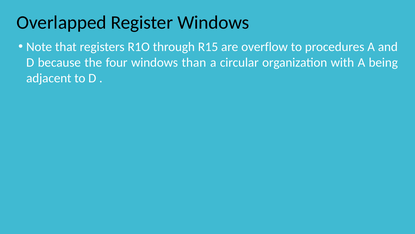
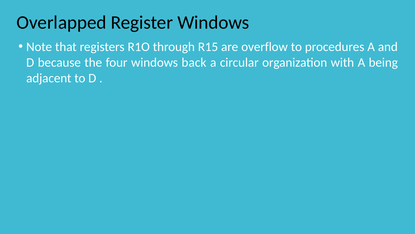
than: than -> back (194, 62)
